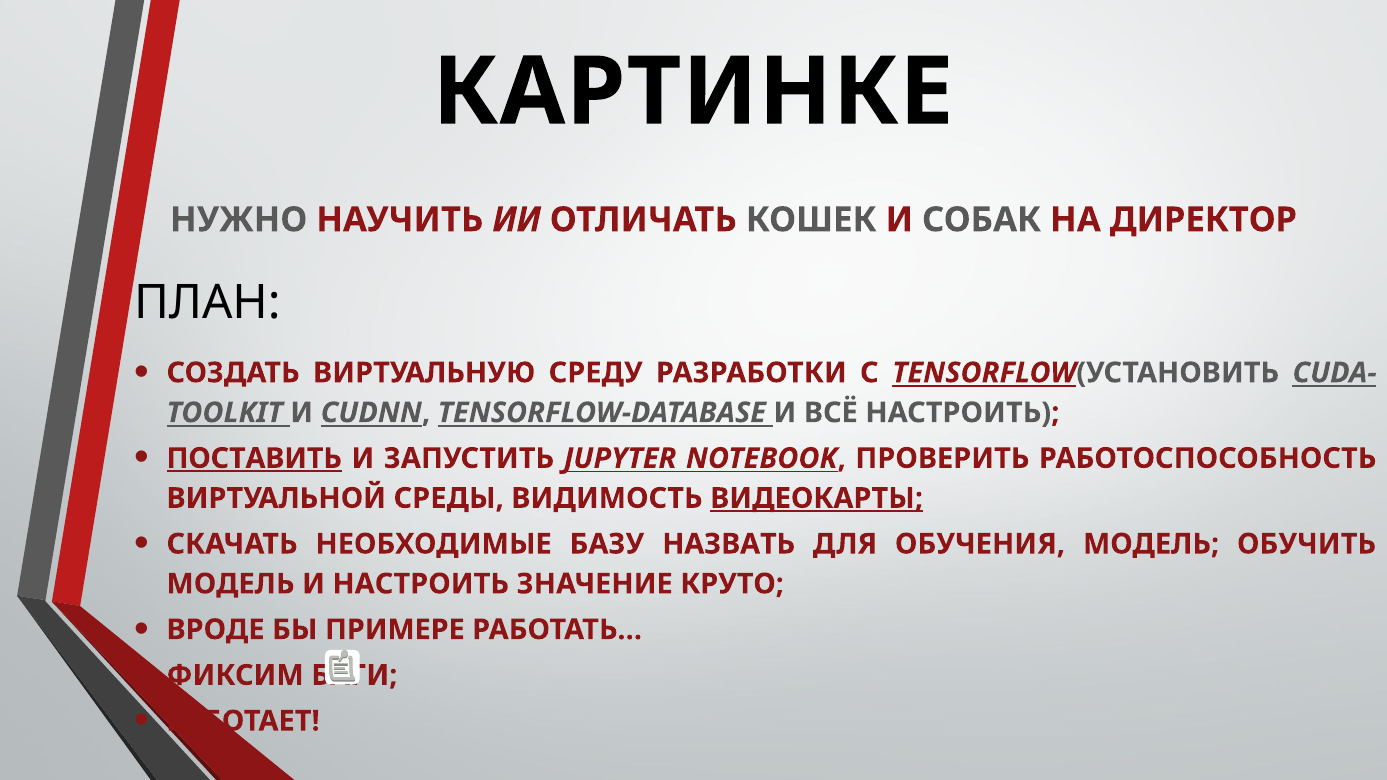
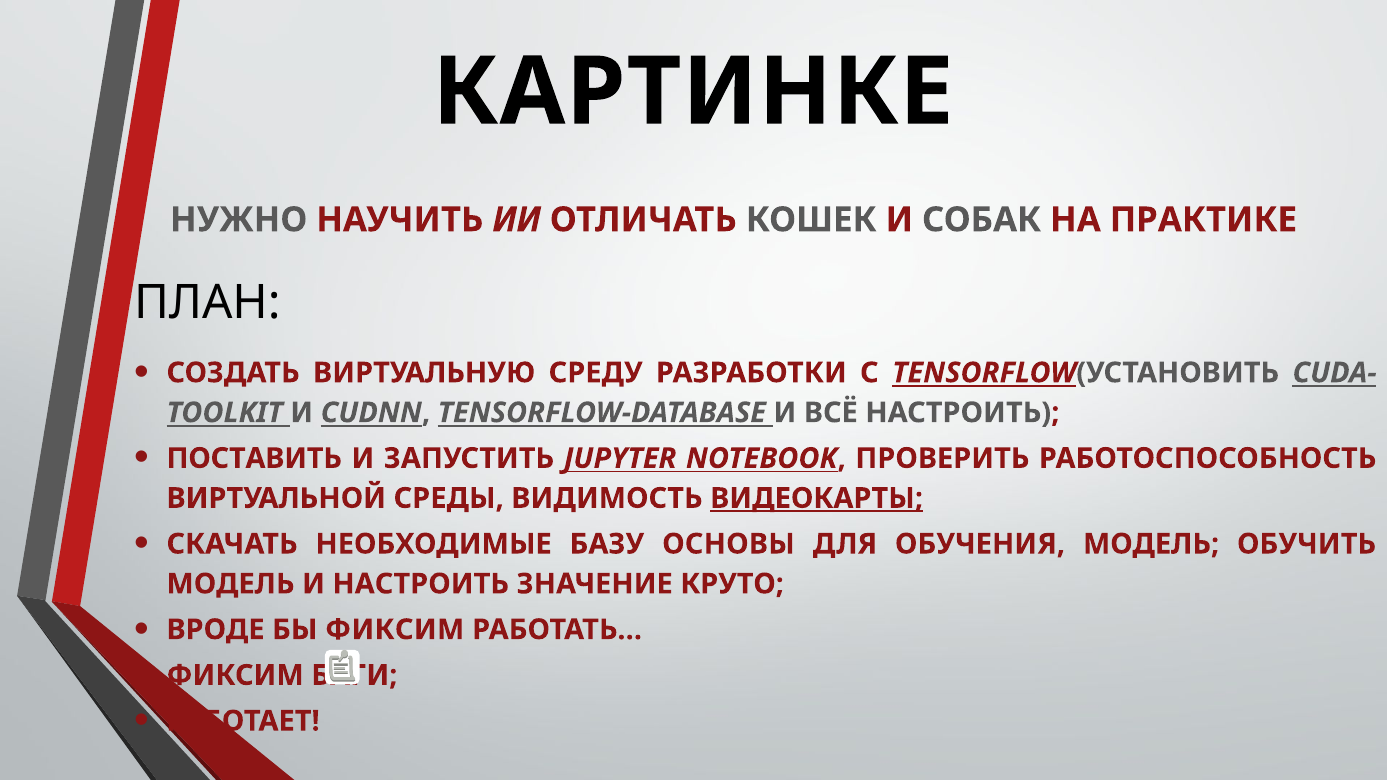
ДИРЕКТОР: ДИРЕКТОР -> ПРАКТИКЕ (1203, 220)
ПОСТАВИТЬ underline: present -> none (254, 458)
НАЗВАТЬ: НАЗВАТЬ -> ОСНОВЫ (728, 544)
БЫ ПРИМЕРЕ: ПРИМЕРЕ -> ФИКСИМ (395, 630)
